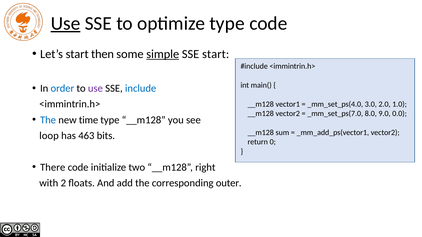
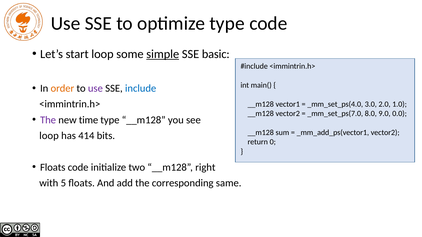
Use underline: present -> none (66, 23)
start then: then -> loop (102, 54)
SSE start: start -> basic (216, 54)
order colour: blue -> orange (62, 89)
The colour: blue -> purple (48, 120)
463: 463 -> 414 (86, 136)
There: There -> Floats (53, 167)
2: 2 -> 5 (63, 183)
outer: outer -> same (229, 183)
